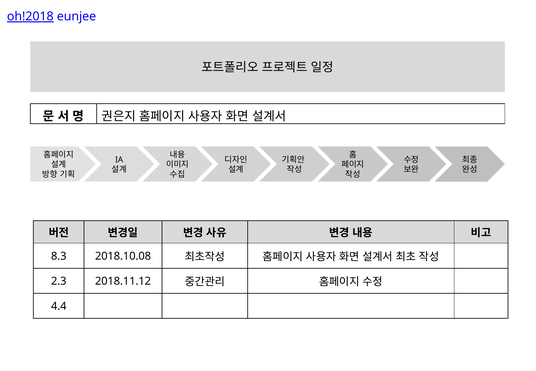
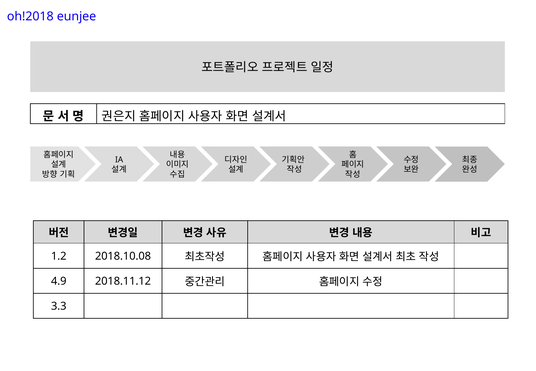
oh!2018 underline: present -> none (30, 17)
8.3: 8.3 -> 1.2 (59, 256)
2.3: 2.3 -> 4.9 (59, 281)
4.4: 4.4 -> 3.3 (59, 306)
